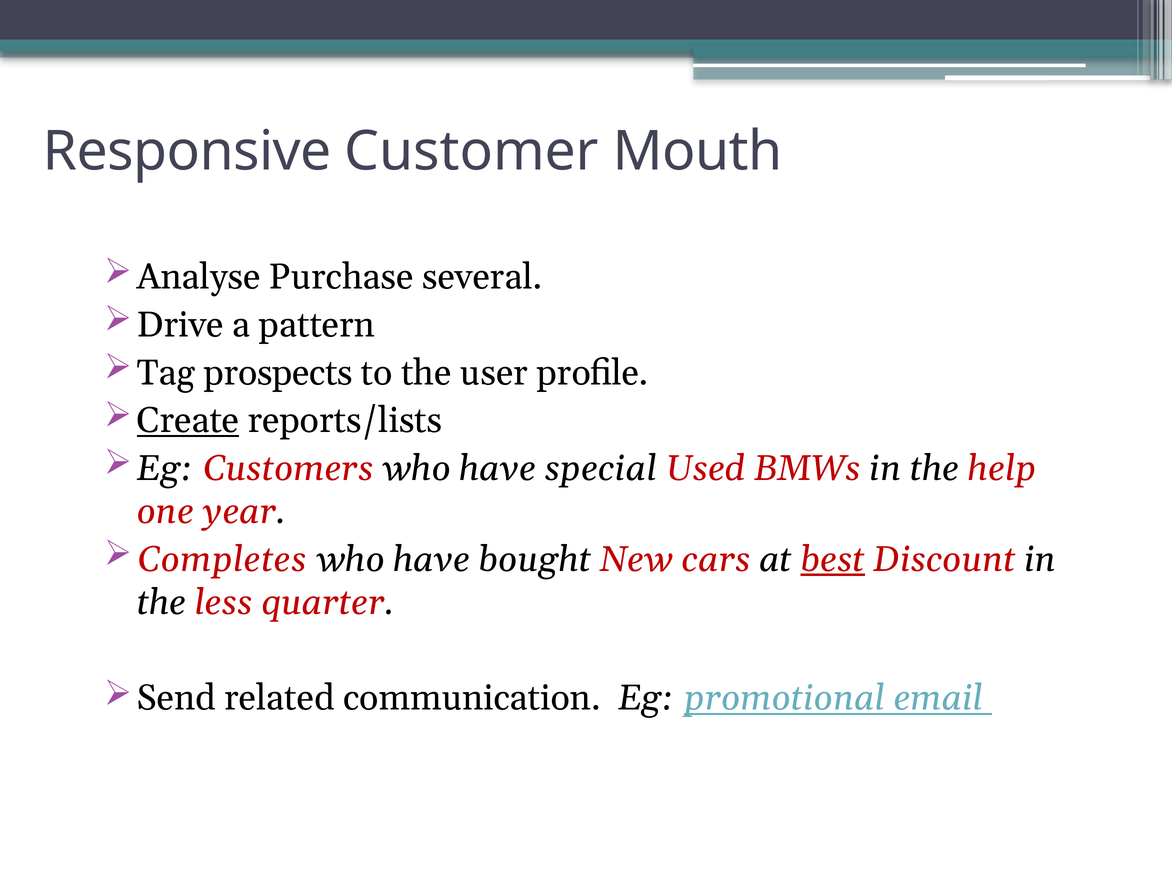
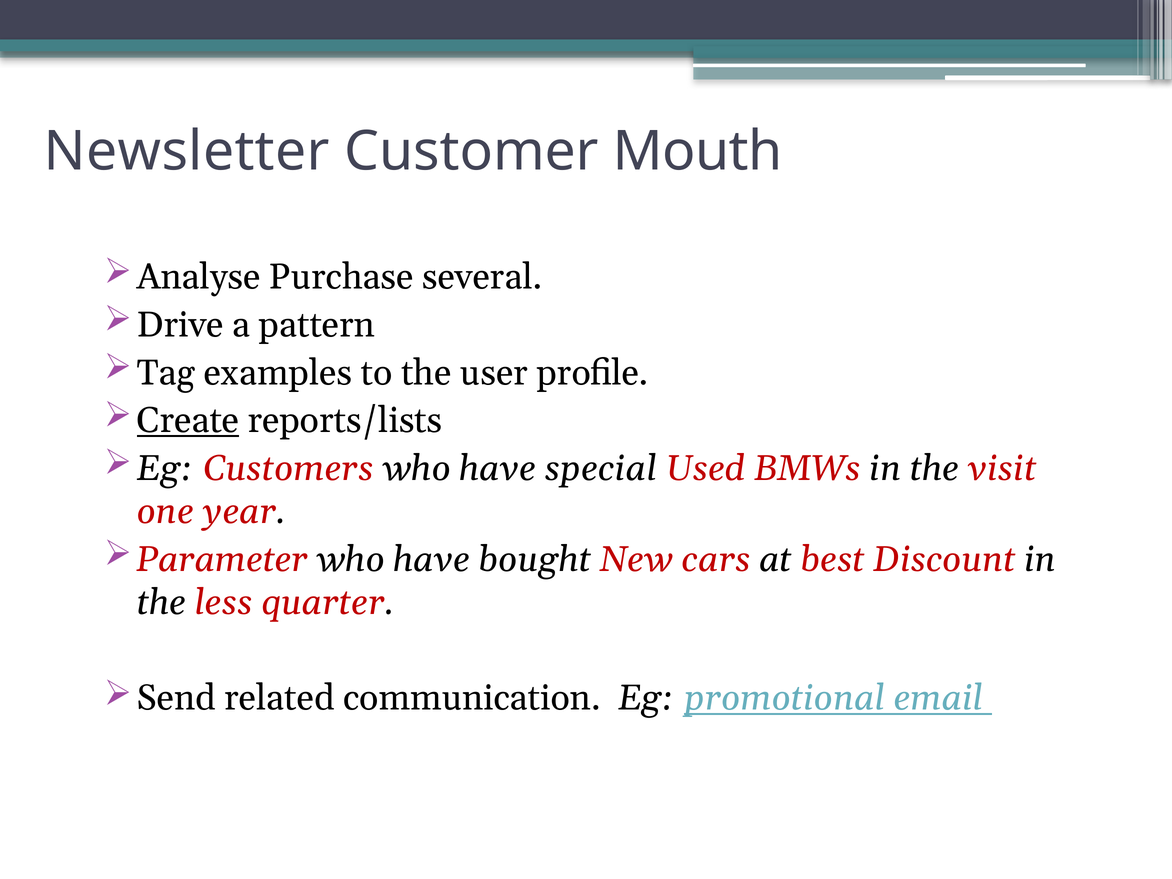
Responsive: Responsive -> Newsletter (187, 151)
prospects: prospects -> examples (278, 373)
help: help -> visit (1002, 469)
Completes: Completes -> Parameter (222, 559)
best underline: present -> none (833, 559)
